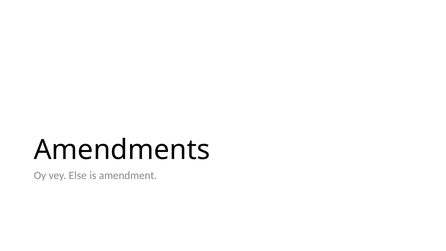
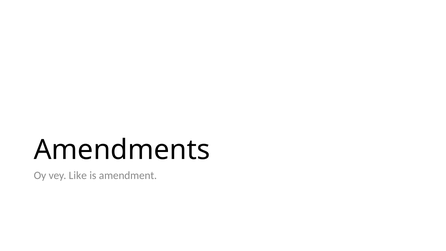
Else: Else -> Like (78, 176)
